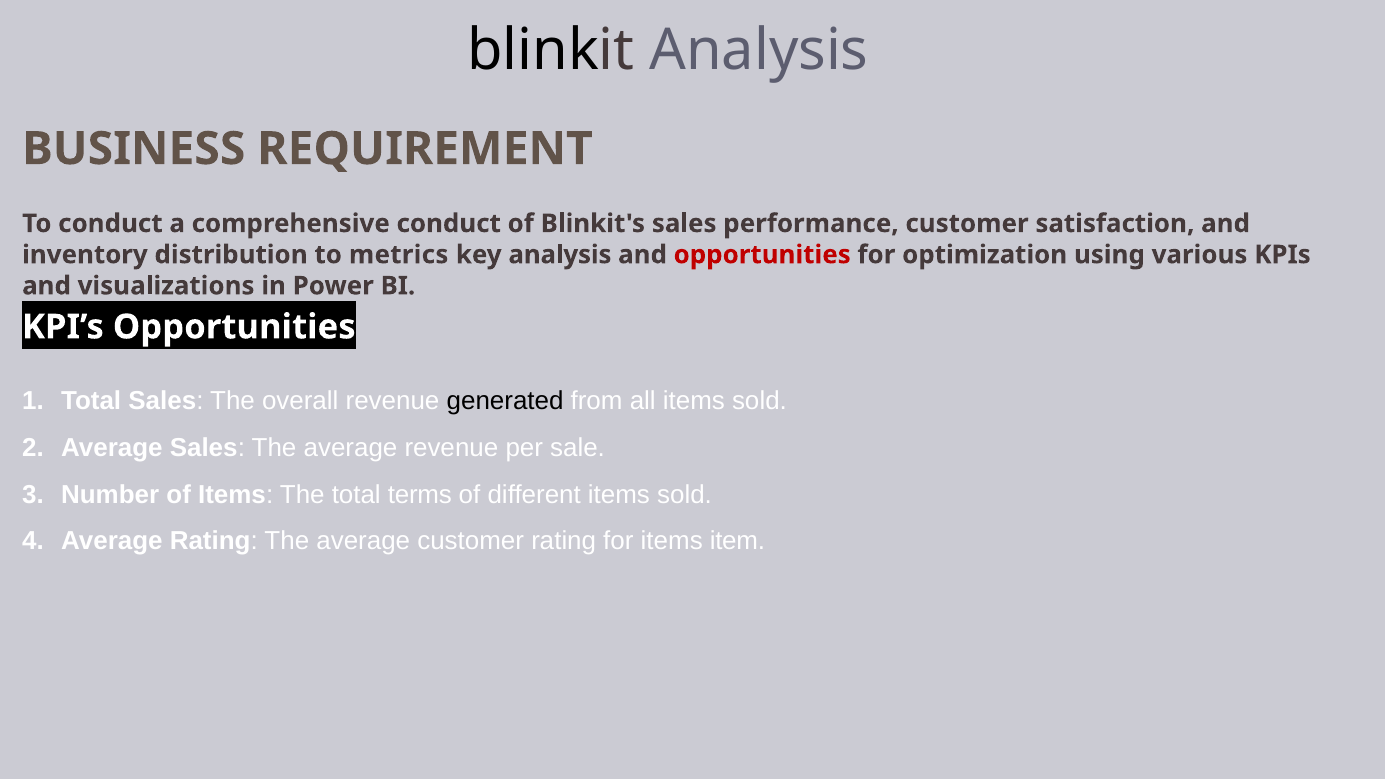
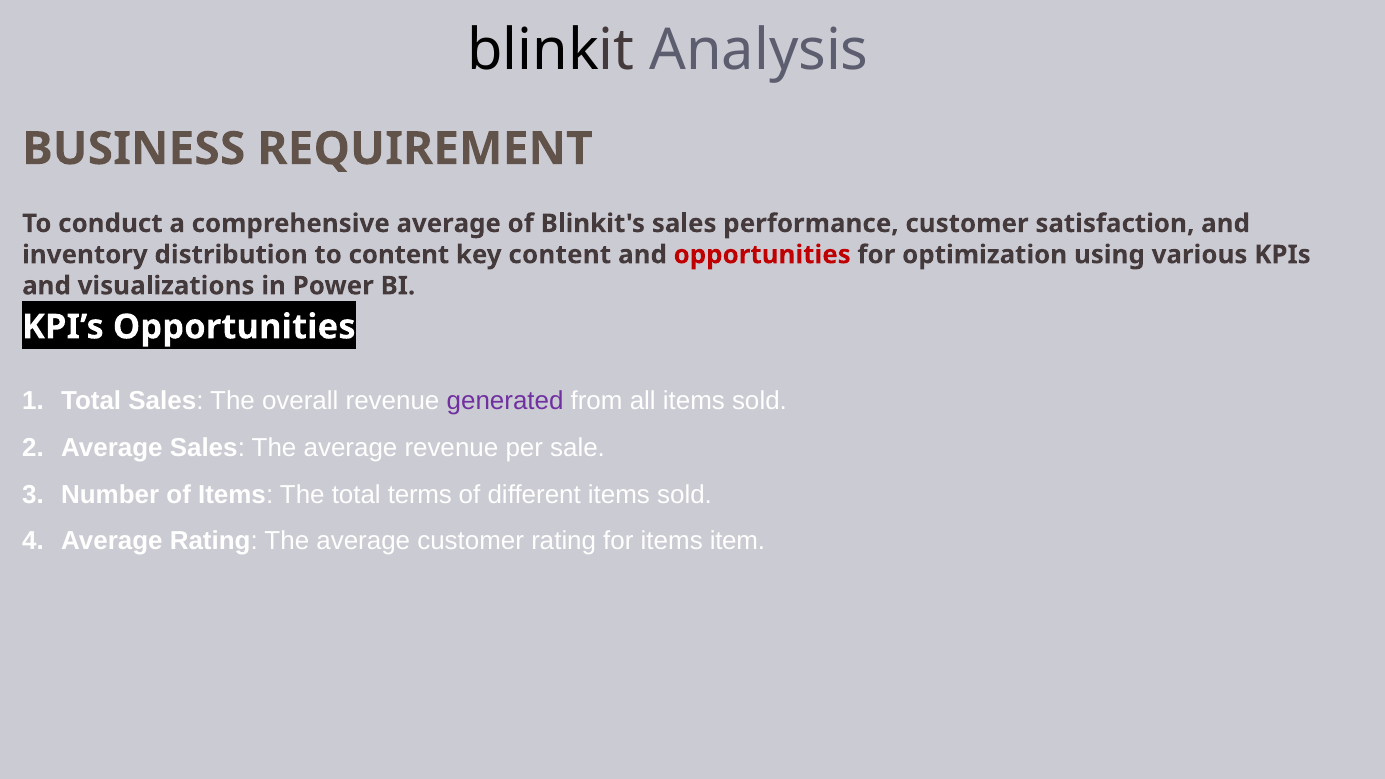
comprehensive conduct: conduct -> average (449, 224)
to metrics: metrics -> content (399, 255)
key analysis: analysis -> content (560, 255)
generated colour: black -> purple (505, 401)
